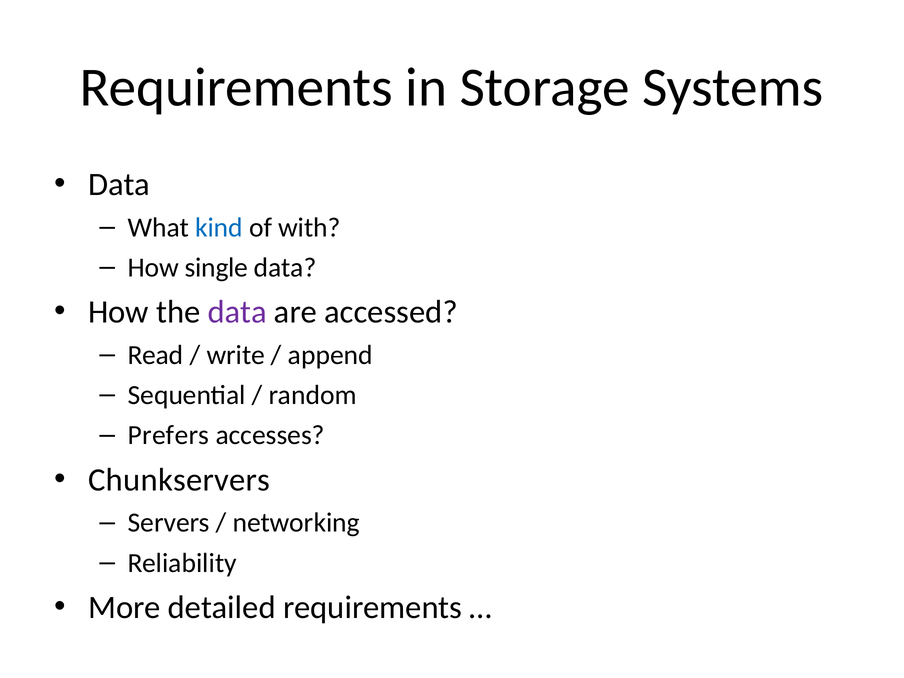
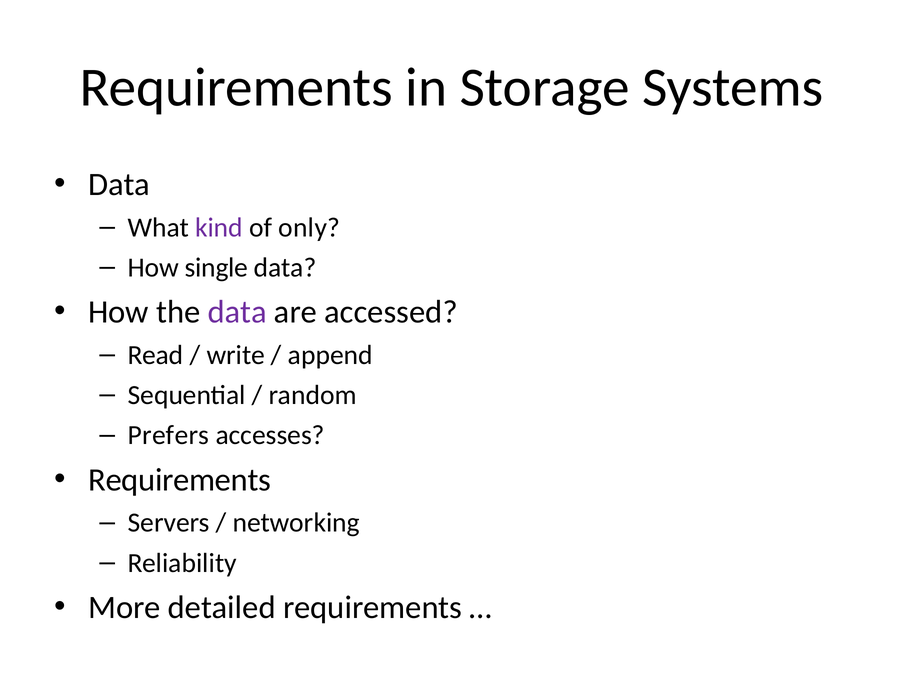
kind colour: blue -> purple (219, 227)
with: with -> only (309, 227)
Chunkservers: Chunkservers -> Requirements (180, 480)
